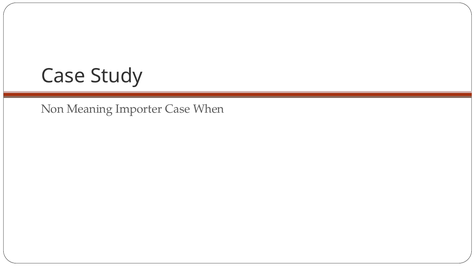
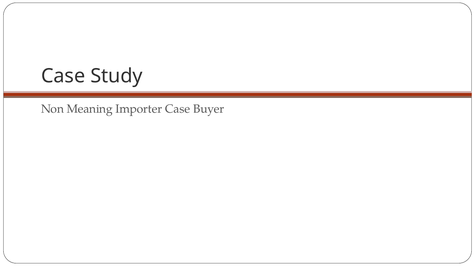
When: When -> Buyer (209, 109)
